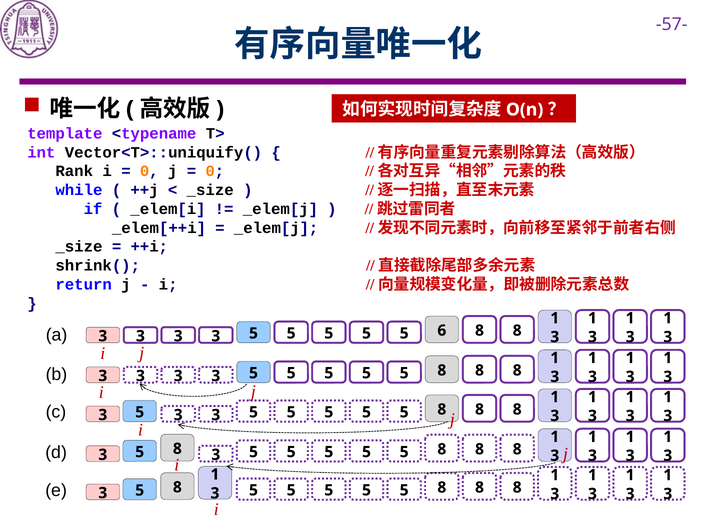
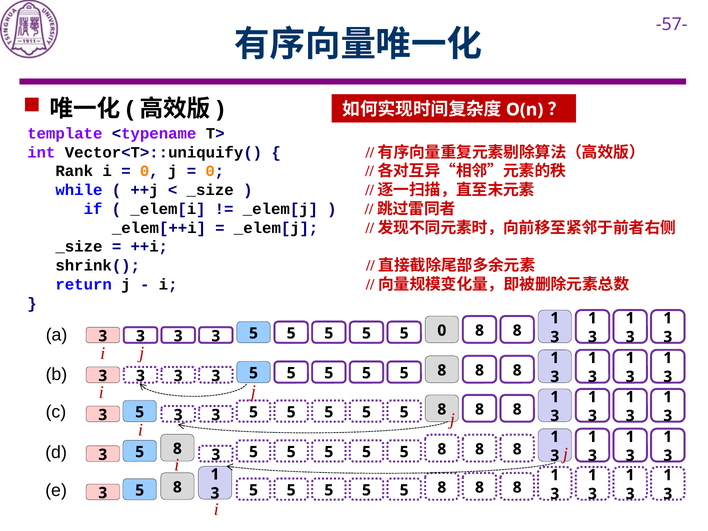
5 6: 6 -> 0 (442, 331)
